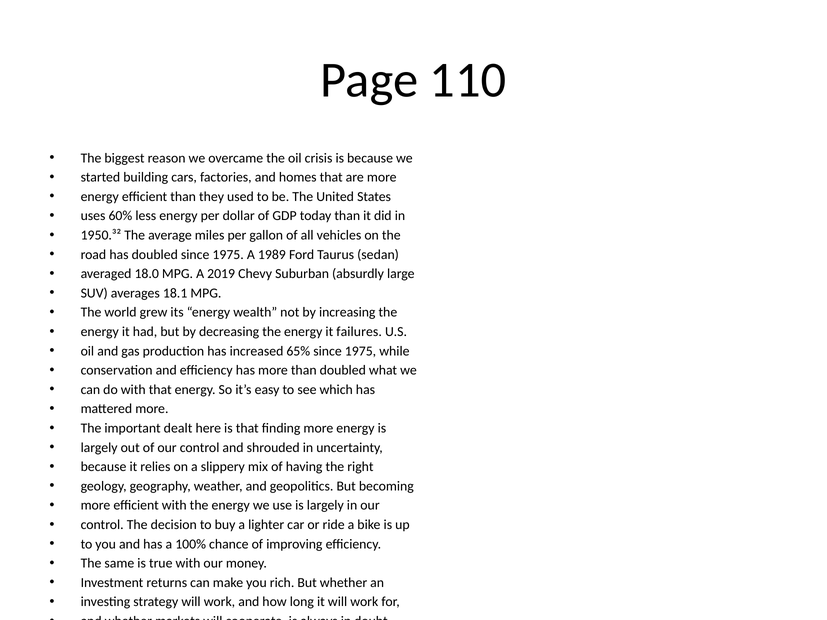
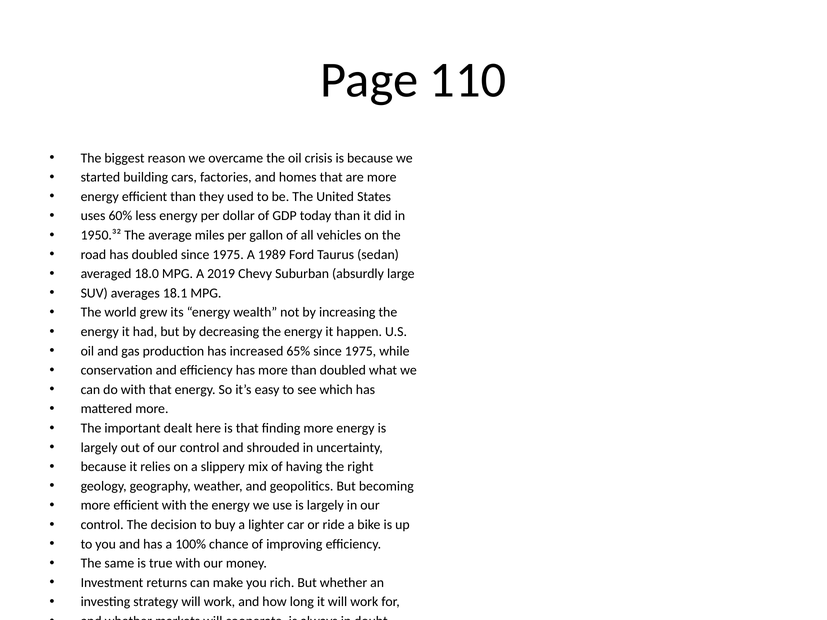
failures: failures -> happen (359, 332)
